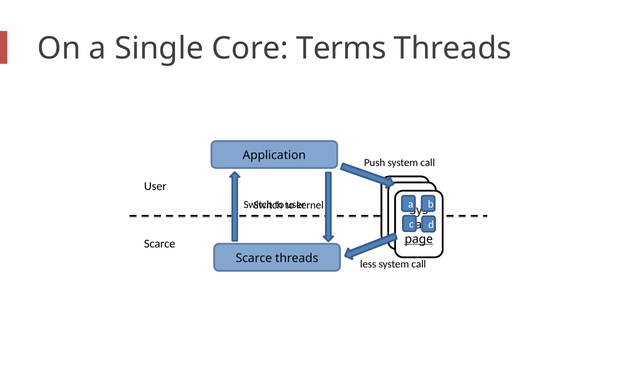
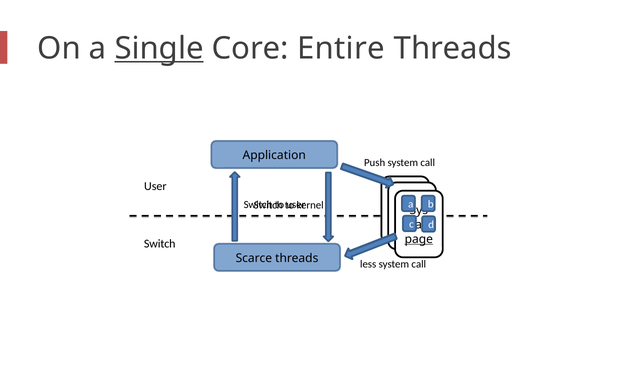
Single underline: none -> present (159, 48)
Terms: Terms -> Entire (341, 48)
Scarce: Scarce -> Switch (160, 244)
